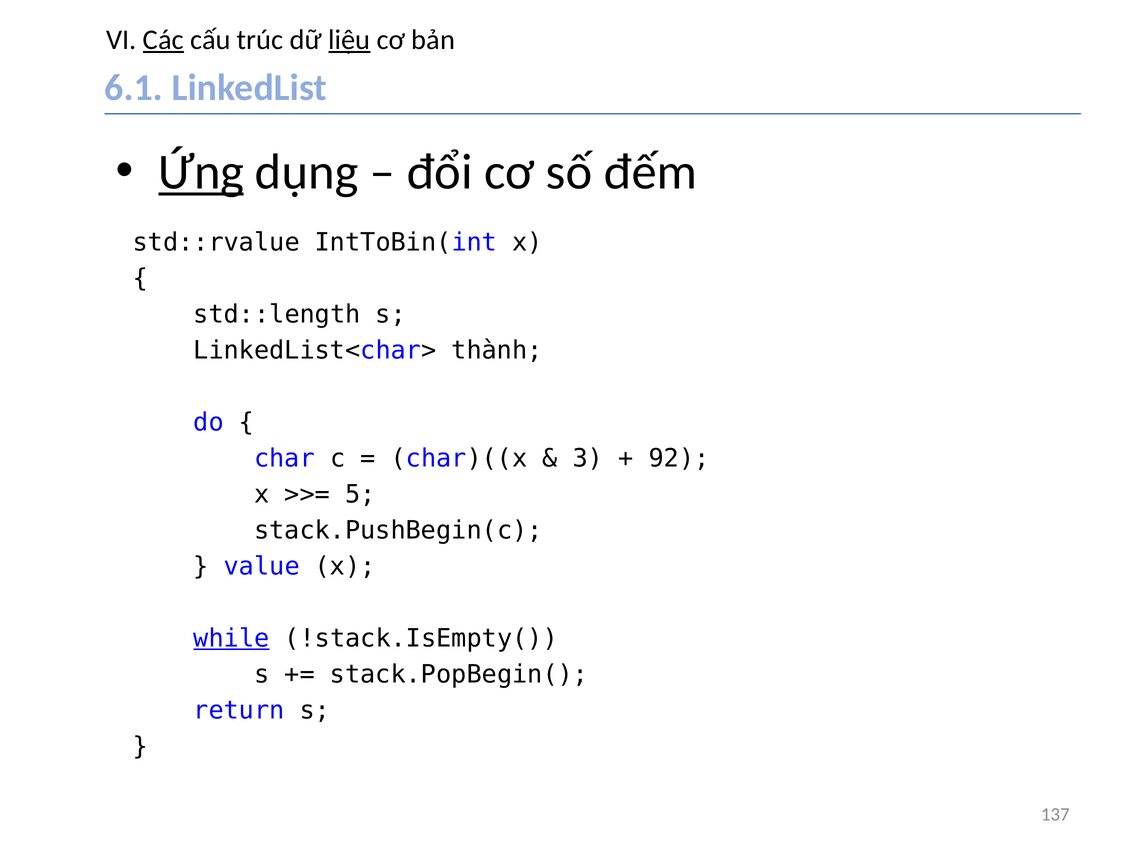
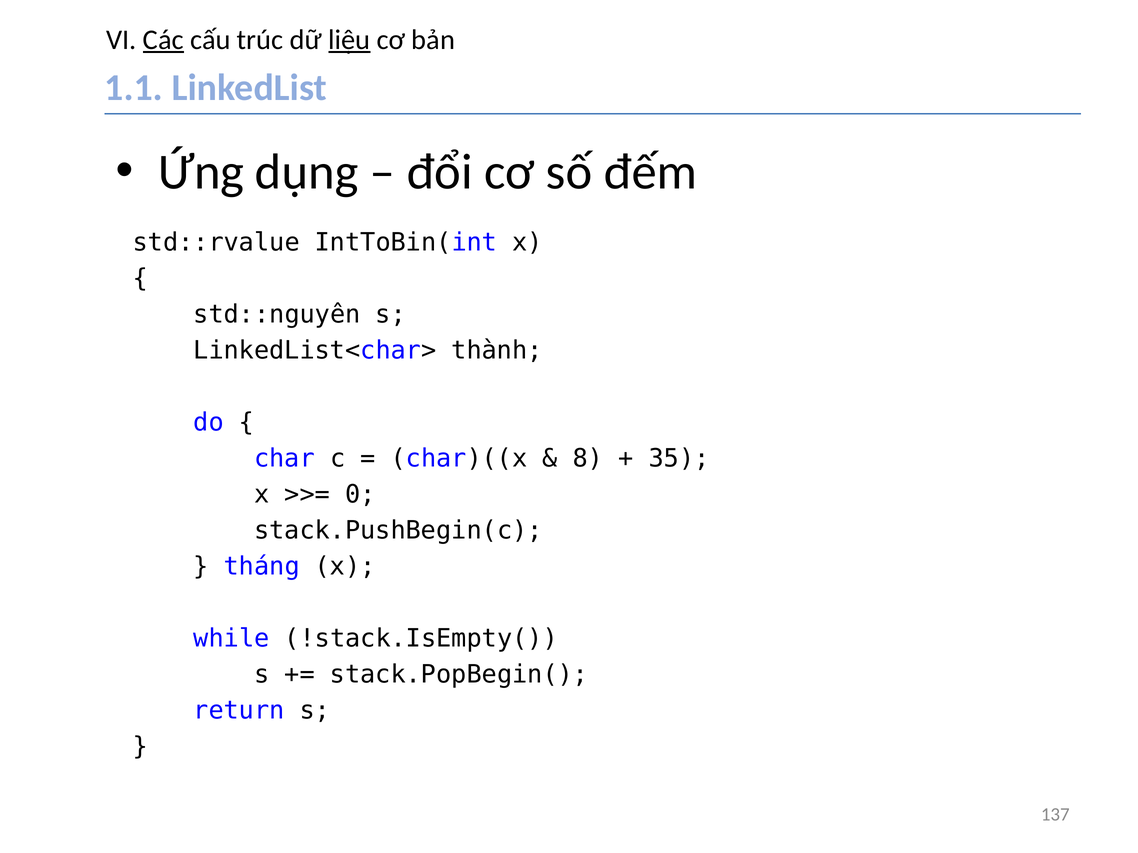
6.1: 6.1 -> 1.1 (134, 88)
Ứng underline: present -> none (201, 172)
std::length: std::length -> std::nguyên (277, 315)
3: 3 -> 8 (588, 459)
92: 92 -> 35 (679, 459)
5: 5 -> 0 (360, 495)
value: value -> tháng (262, 567)
while underline: present -> none (231, 639)
